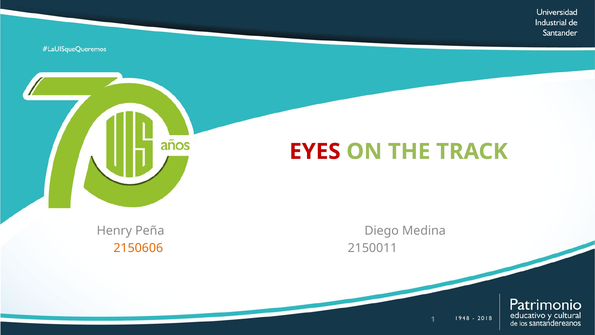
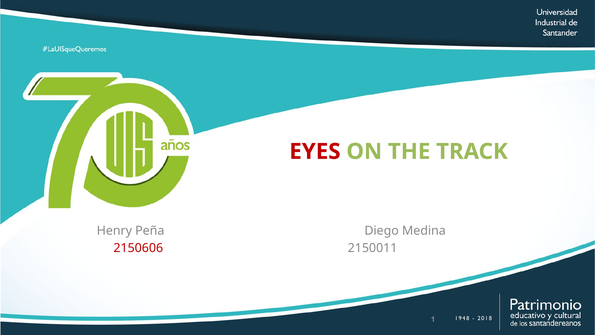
2150606 colour: orange -> red (138, 248)
